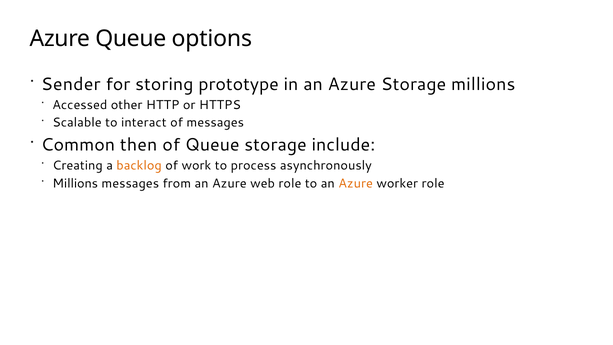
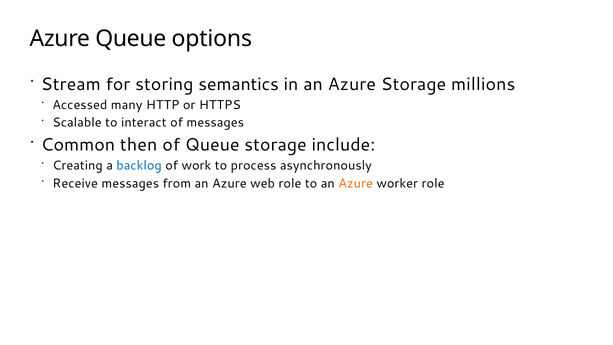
Sender: Sender -> Stream (71, 84)
prototype: prototype -> semantics (239, 84)
other: other -> many (127, 105)
backlog colour: orange -> blue (139, 166)
Millions: Millions -> Receive (75, 183)
